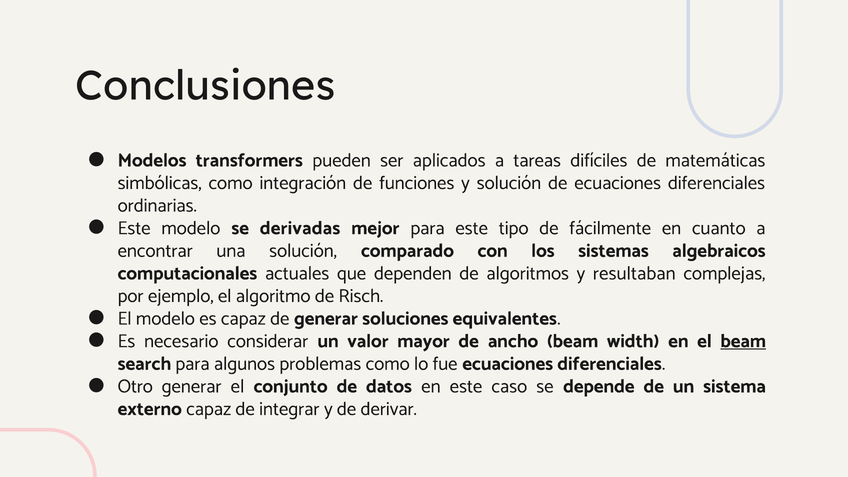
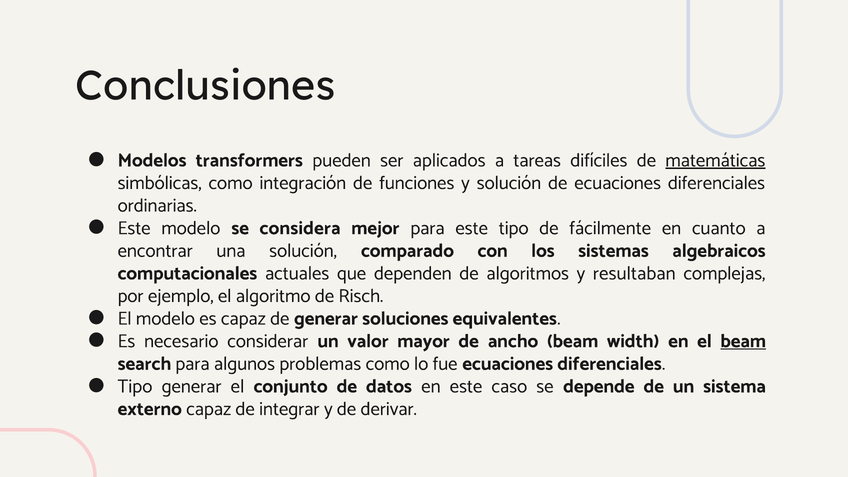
matemáticas underline: none -> present (715, 160)
derivadas: derivadas -> considera (300, 228)
Otro: Otro -> Tipo (135, 386)
